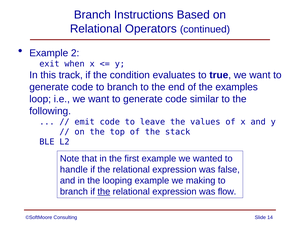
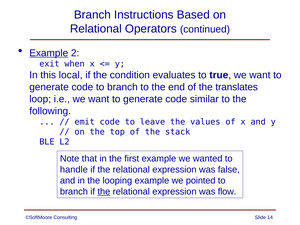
Example underline: none -> present (49, 53)
track: track -> local (71, 75)
examples: examples -> translates (237, 87)
making: making -> pointed (201, 180)
